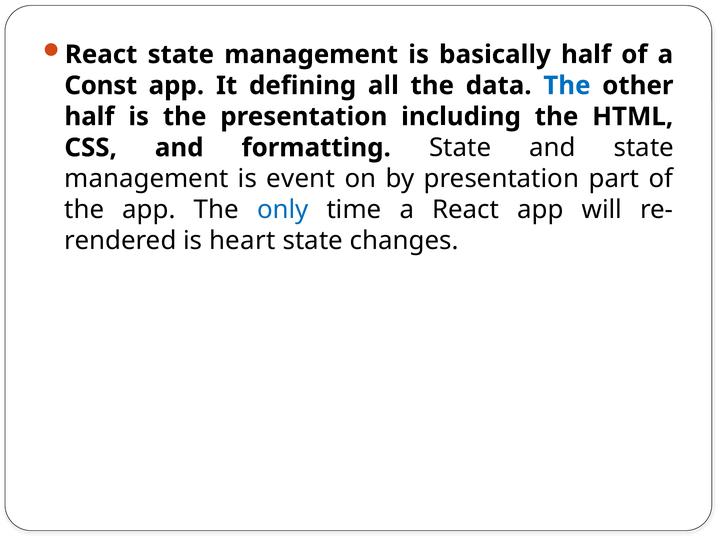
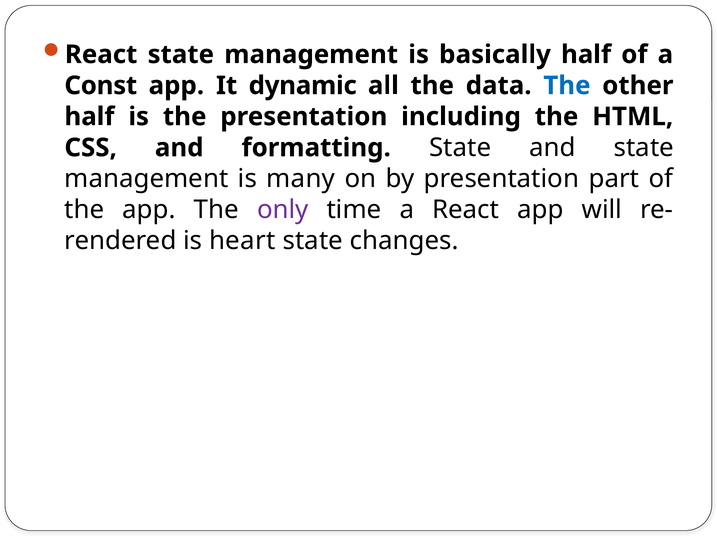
defining: defining -> dynamic (303, 86)
event: event -> many (301, 179)
only colour: blue -> purple (283, 210)
